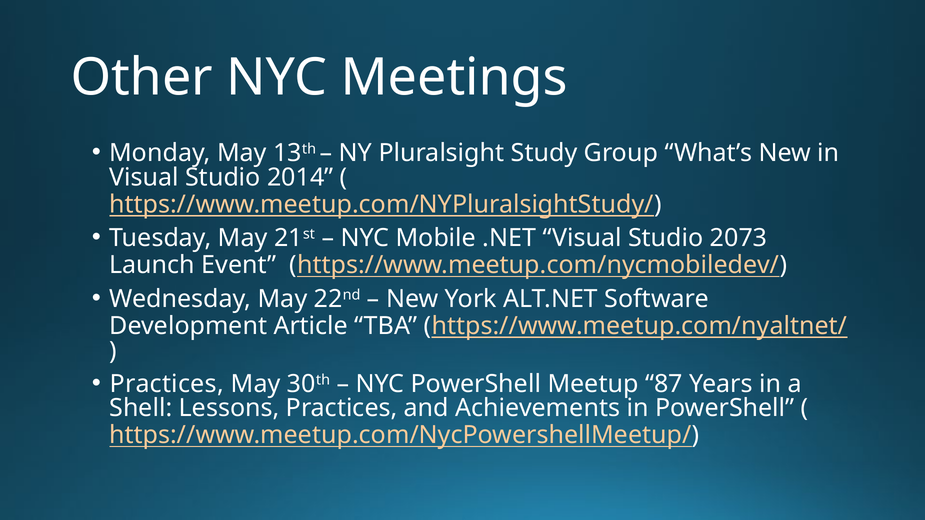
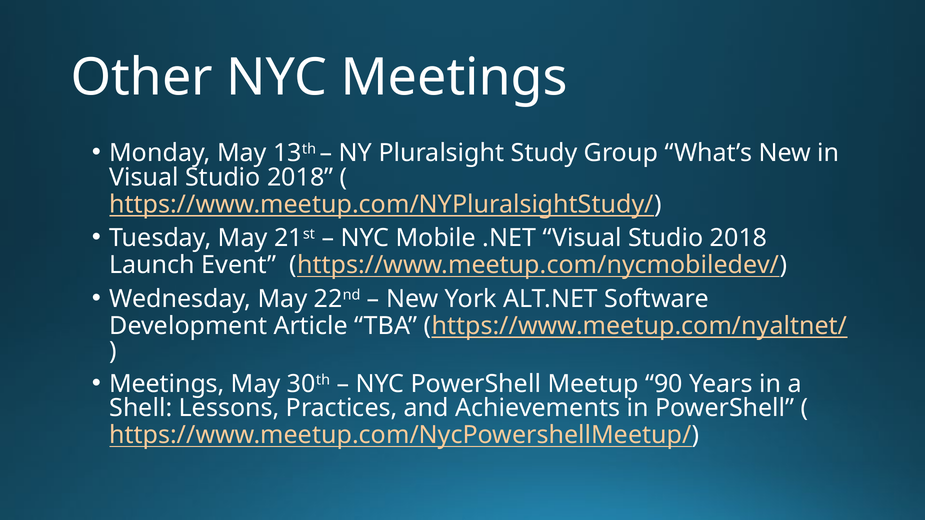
2014: 2014 -> 2018 (300, 178)
.NET Visual Studio 2073: 2073 -> 2018 (739, 238)
Practices: Practices -> Meetings (167, 384)
87: 87 -> 90 (664, 384)
